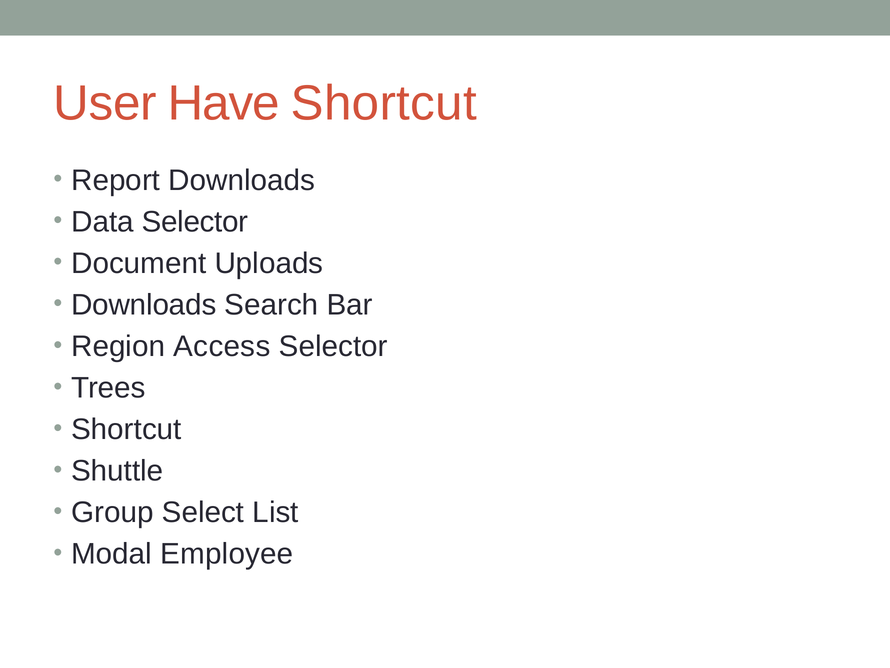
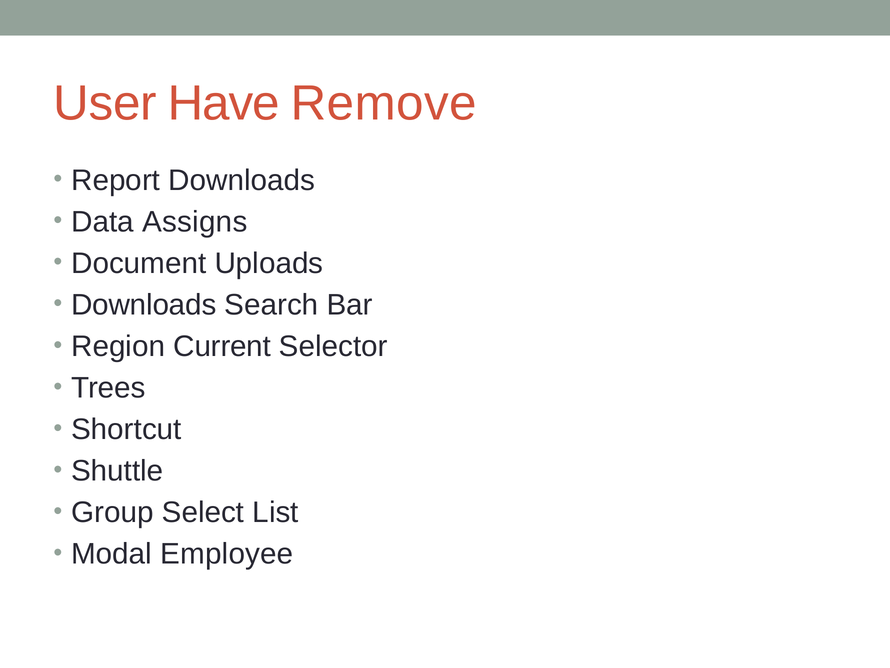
Have Shortcut: Shortcut -> Remove (384, 104)
Data Selector: Selector -> Assigns (195, 222)
Access: Access -> Current (222, 346)
